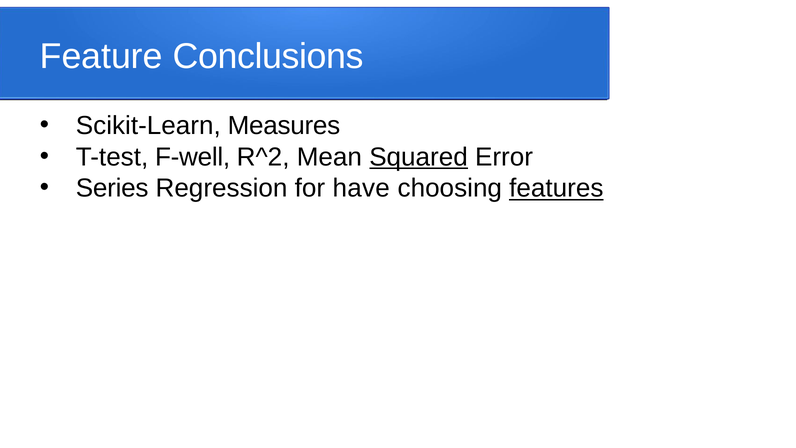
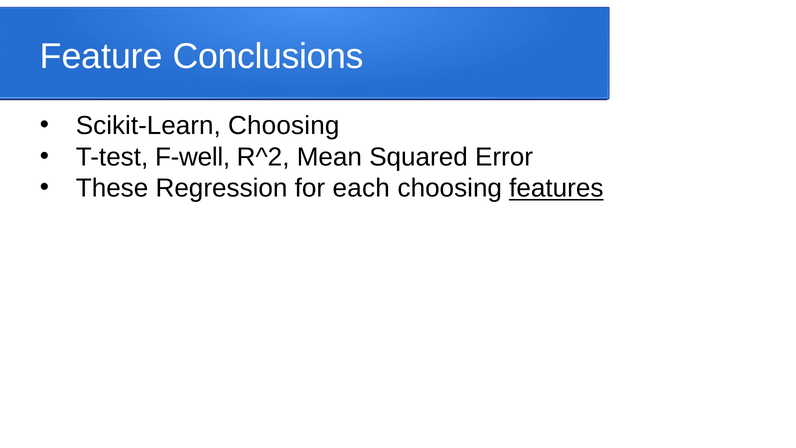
Scikit-Learn Measures: Measures -> Choosing (284, 126)
Squared underline: present -> none (419, 157)
Series: Series -> These (112, 188)
have: have -> each (361, 188)
